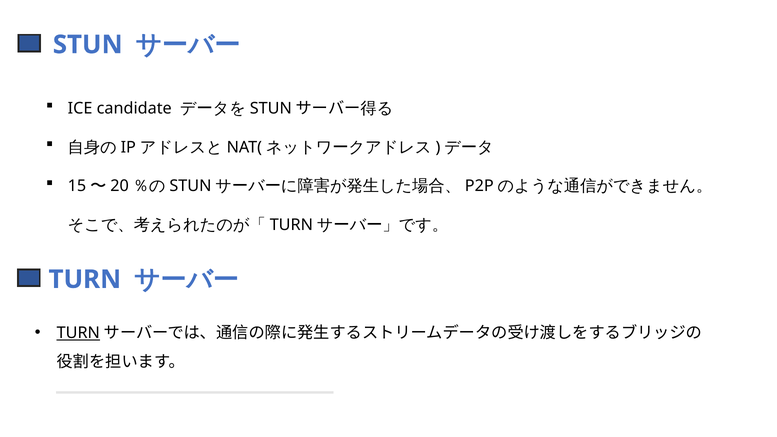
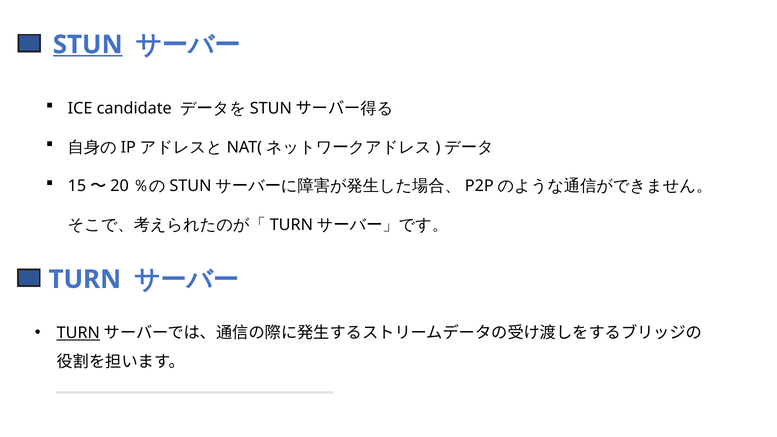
STUN underline: none -> present (88, 45)
